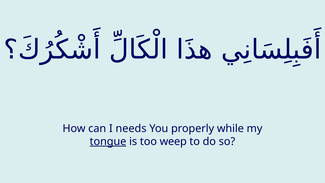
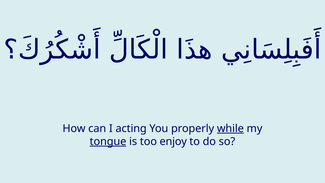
needs: needs -> acting (131, 128)
while underline: none -> present (230, 128)
weep: weep -> enjoy (173, 141)
